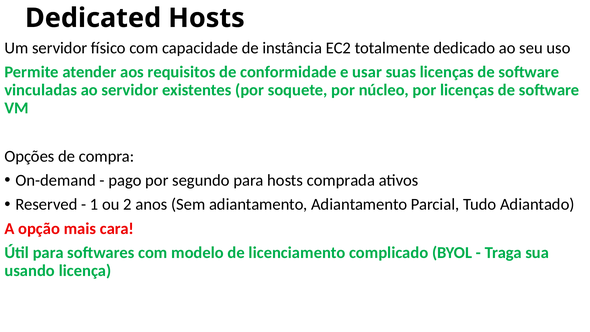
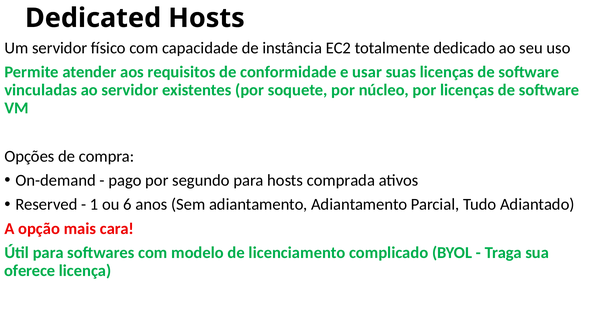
2: 2 -> 6 (128, 204)
usando: usando -> oferece (30, 271)
